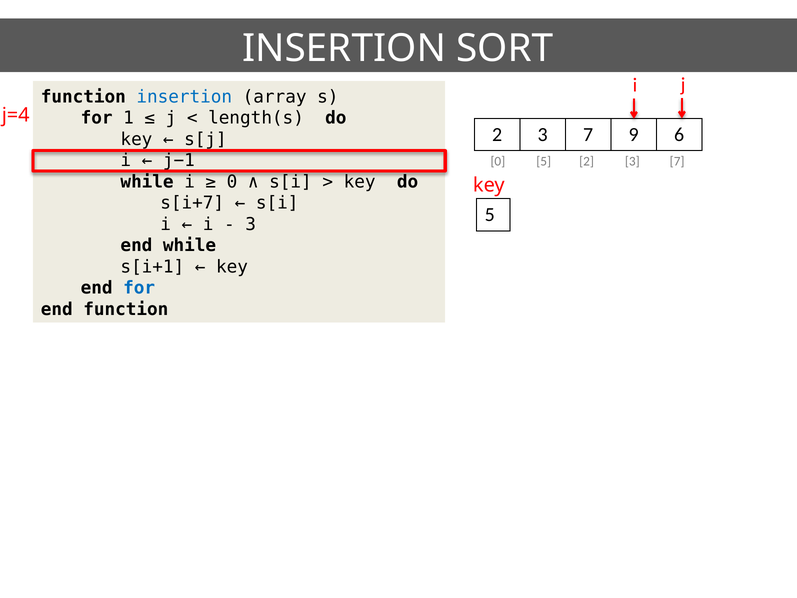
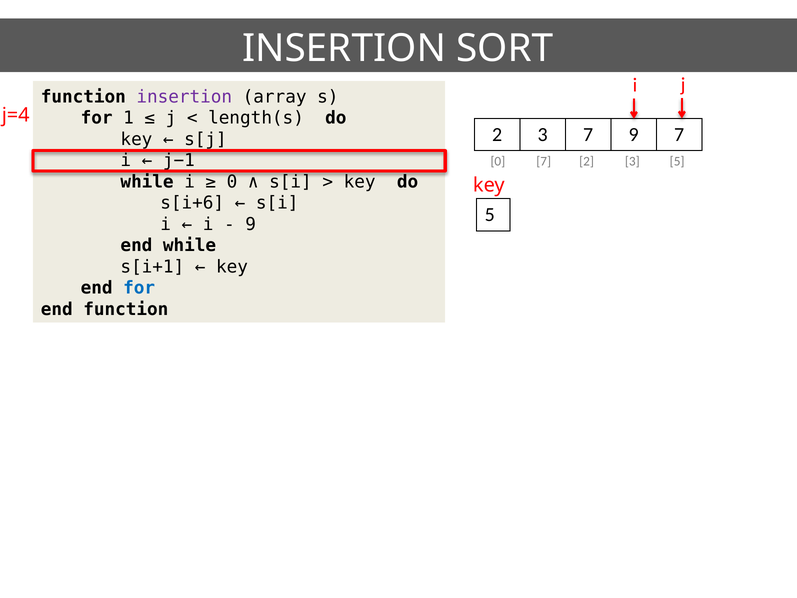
insertion colour: blue -> purple (184, 97)
9 6: 6 -> 7 (679, 135)
0 5: 5 -> 7 (544, 161)
7: 7 -> 5 (677, 161)
s[i+7: s[i+7 -> s[i+6 (192, 203)
3: 3 -> 9 (251, 224)
